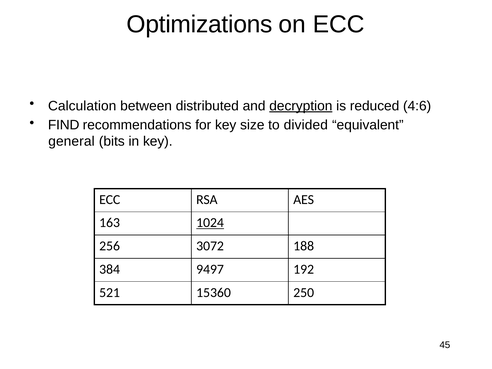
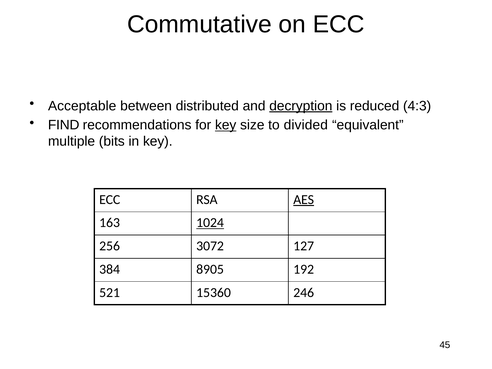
Optimizations: Optimizations -> Commutative (199, 24)
Calculation: Calculation -> Acceptable (82, 106)
4:6: 4:6 -> 4:3 (417, 106)
key underline: none -> present (226, 125)
general: general -> multiple (72, 141)
AES underline: none -> present (304, 200)
188: 188 -> 127 (304, 246)
9497: 9497 -> 8905 (210, 269)
250: 250 -> 246 (304, 292)
